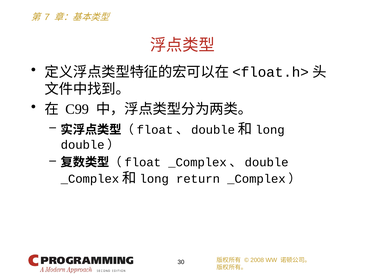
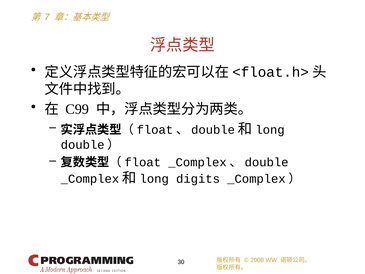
return: return -> digits (198, 179)
